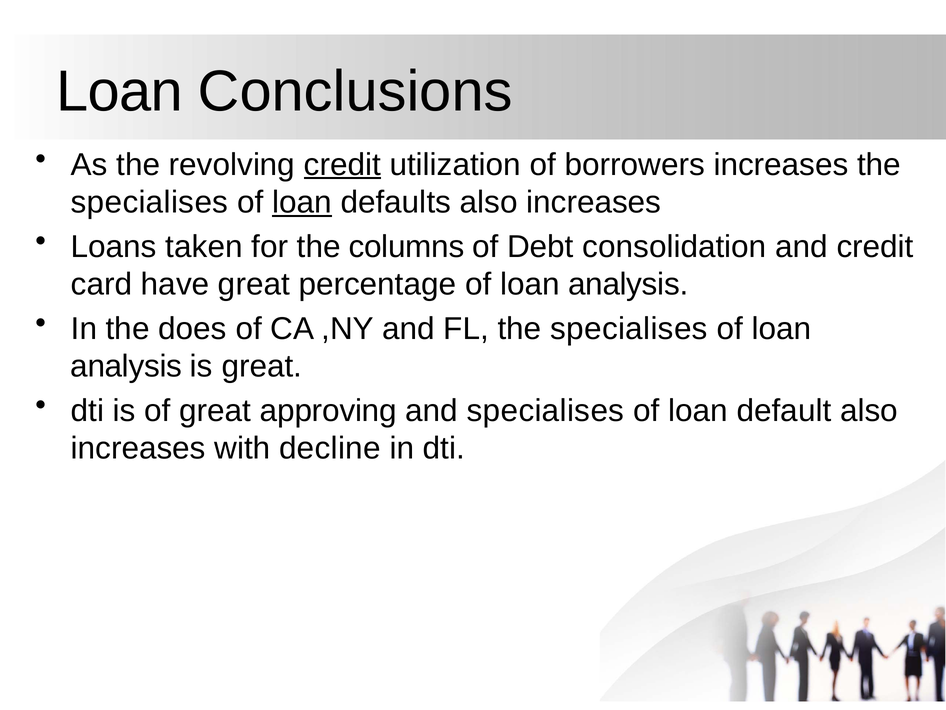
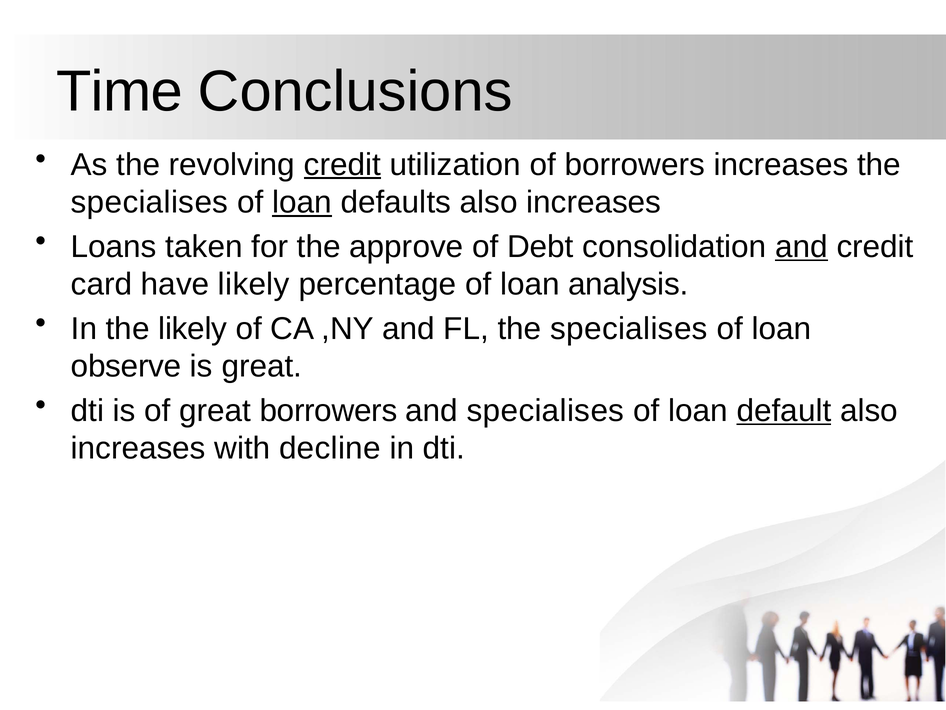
Loan: Loan -> Time (119, 92)
columns: columns -> approve (406, 246)
and underline: none -> present (802, 246)
have great: great -> likely (254, 284)
the does: does -> likely (193, 328)
analysis: analysis -> observe (126, 366)
great approving: approving -> borrowers (328, 410)
default underline: none -> present (784, 410)
